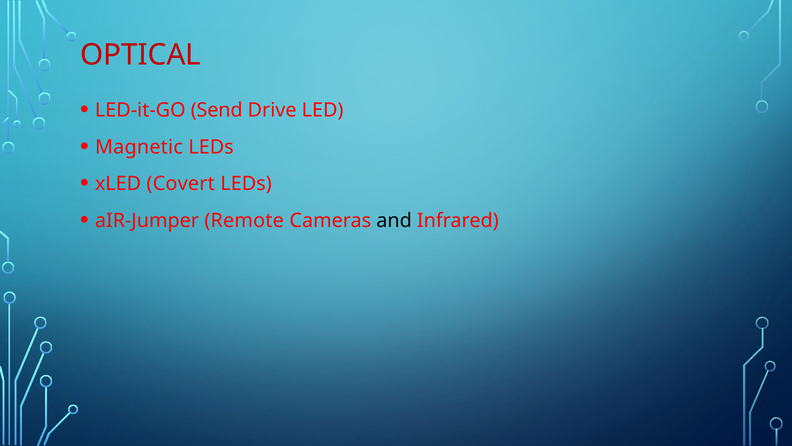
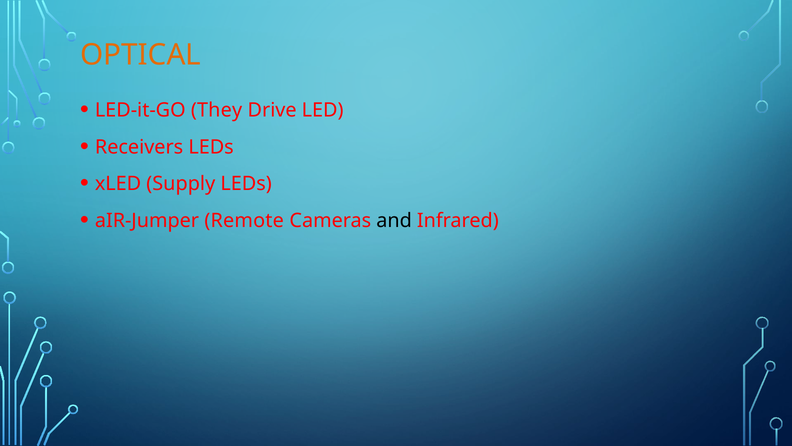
OPTICAL colour: red -> orange (141, 55)
Send: Send -> They (217, 110)
Magnetic: Magnetic -> Receivers (139, 147)
Covert: Covert -> Supply (181, 184)
